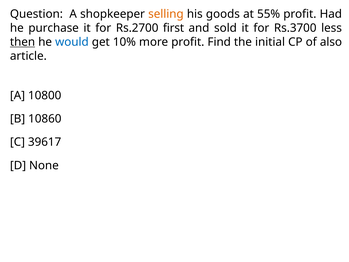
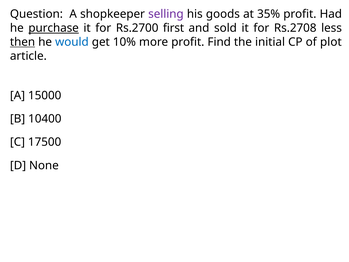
selling colour: orange -> purple (166, 14)
55%: 55% -> 35% (269, 14)
purchase underline: none -> present (54, 28)
Rs.3700: Rs.3700 -> Rs.2708 (295, 28)
also: also -> plot (331, 42)
10800: 10800 -> 15000 (45, 95)
10860: 10860 -> 10400 (45, 119)
39617: 39617 -> 17500 (45, 142)
